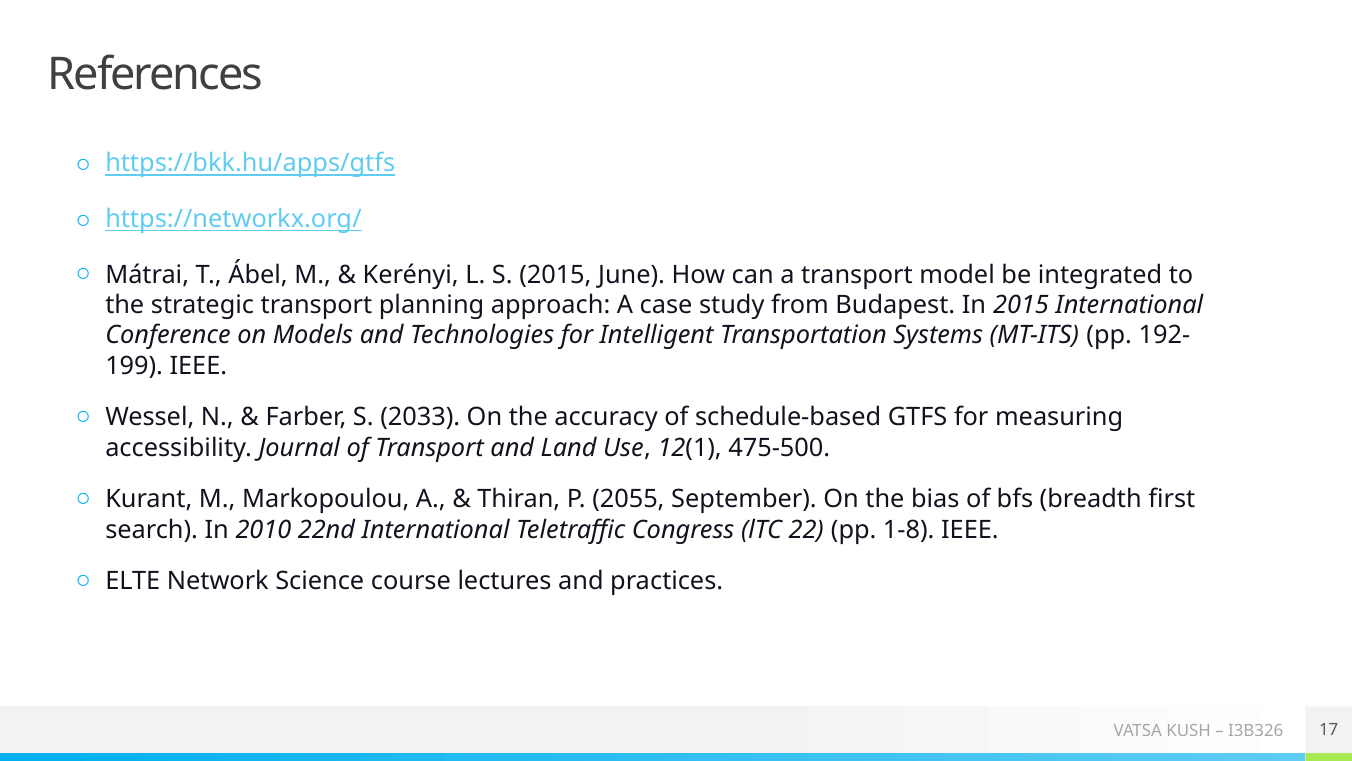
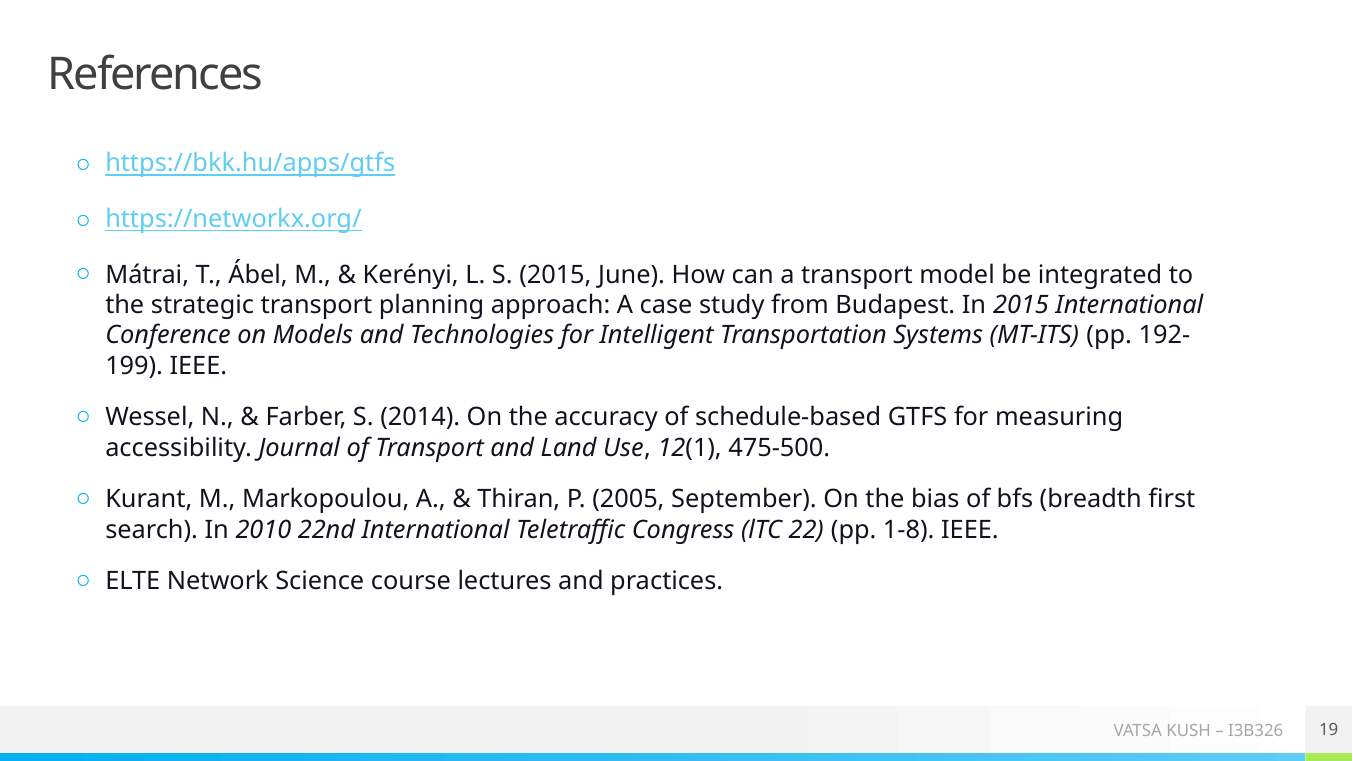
2033: 2033 -> 2014 (420, 417)
2055: 2055 -> 2005 (628, 499)
17: 17 -> 19 (1329, 729)
